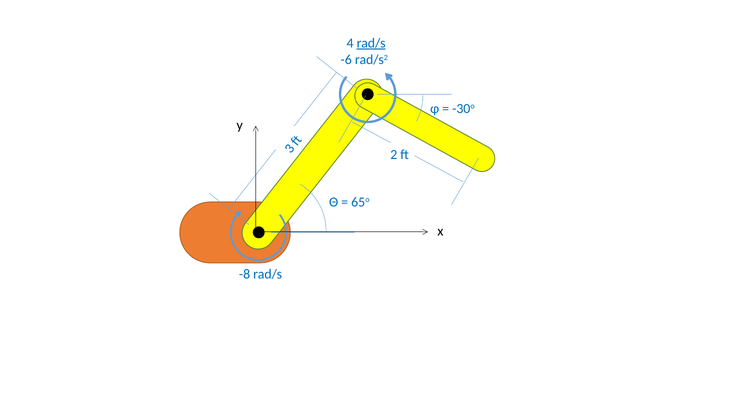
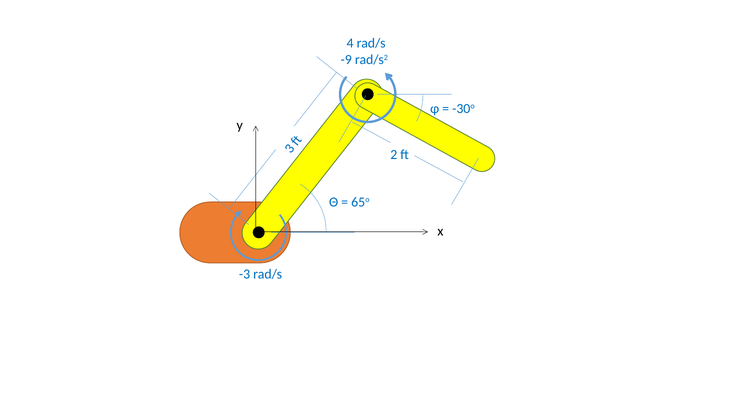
rad/s underline: present -> none (371, 43)
-6: -6 -> -9 (346, 60)
-8: -8 -> -3 (245, 274)
